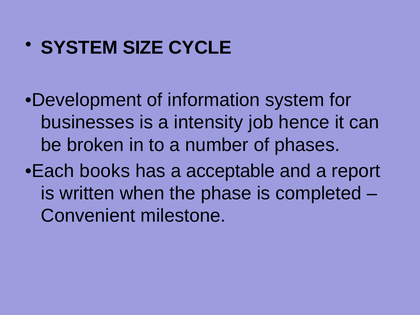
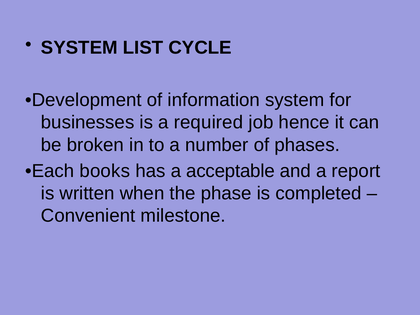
SIZE: SIZE -> LIST (143, 48)
intensity: intensity -> required (208, 122)
